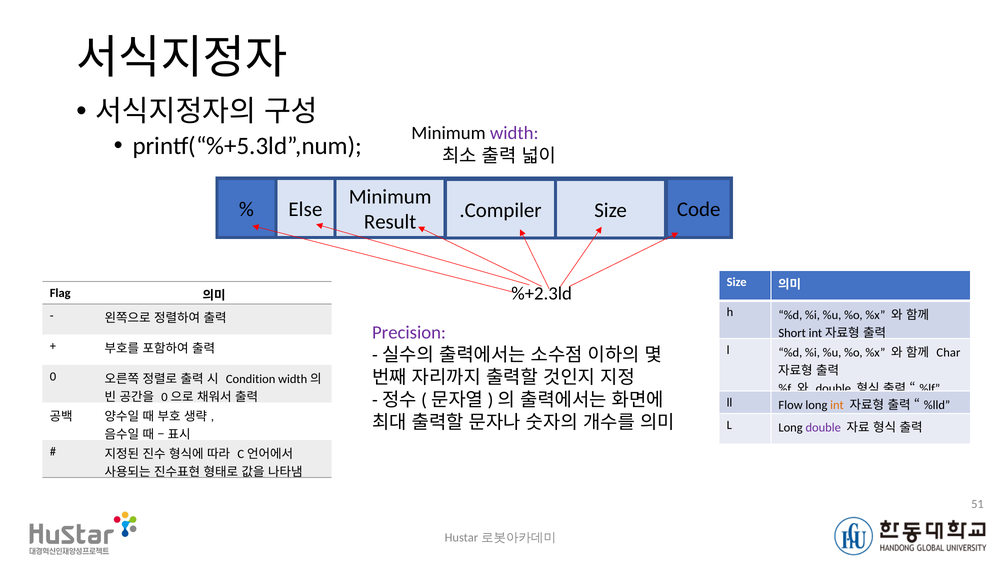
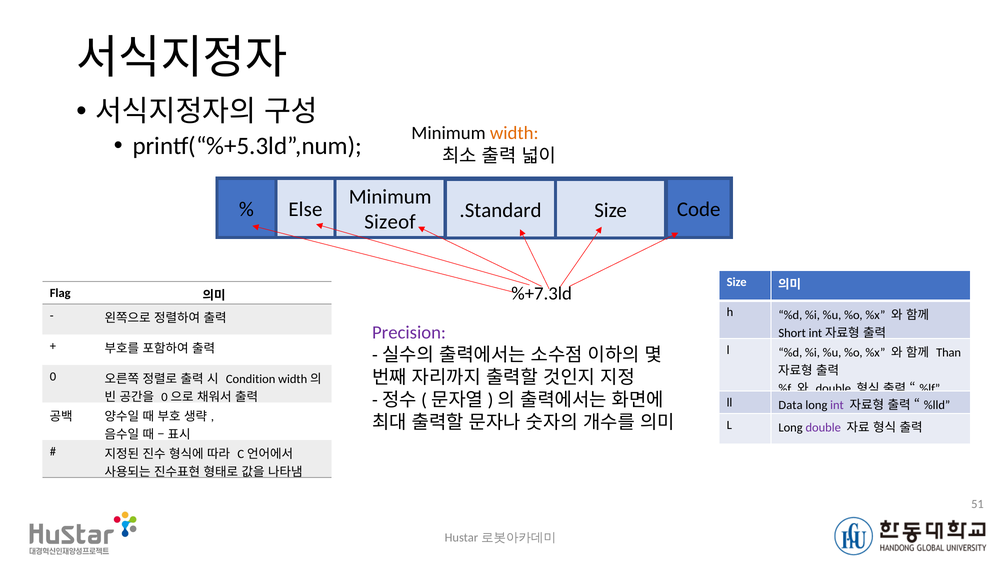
width colour: purple -> orange (514, 133)
.Compiler: .Compiler -> .Standard (500, 210)
Result: Result -> Sizeof (390, 222)
%+2.3ld: %+2.3ld -> %+7.3ld (542, 294)
Char: Char -> Than (949, 353)
Flow: Flow -> Data (791, 405)
int colour: orange -> purple (837, 405)
